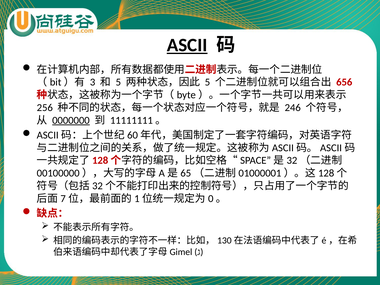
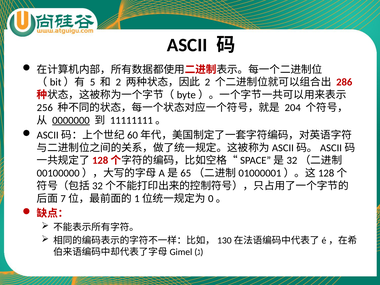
ASCII underline: present -> none (187, 45)
3: 3 -> 5 (93, 82)
5: 5 -> 2 (118, 82)
5: 5 -> 2 (207, 82)
656: 656 -> 286 (344, 82)
246: 246 -> 204 (293, 108)
